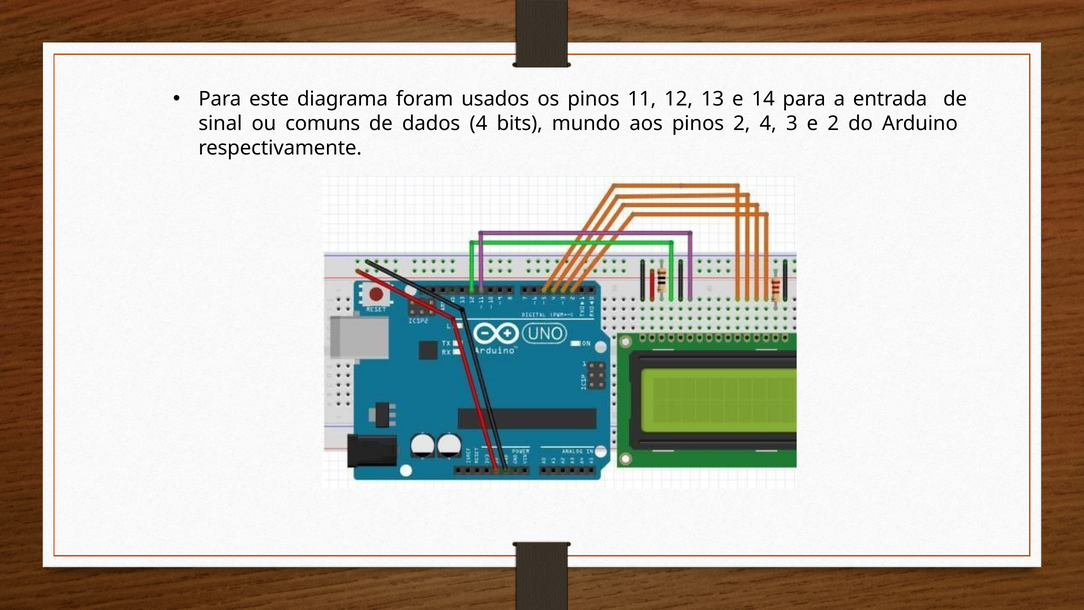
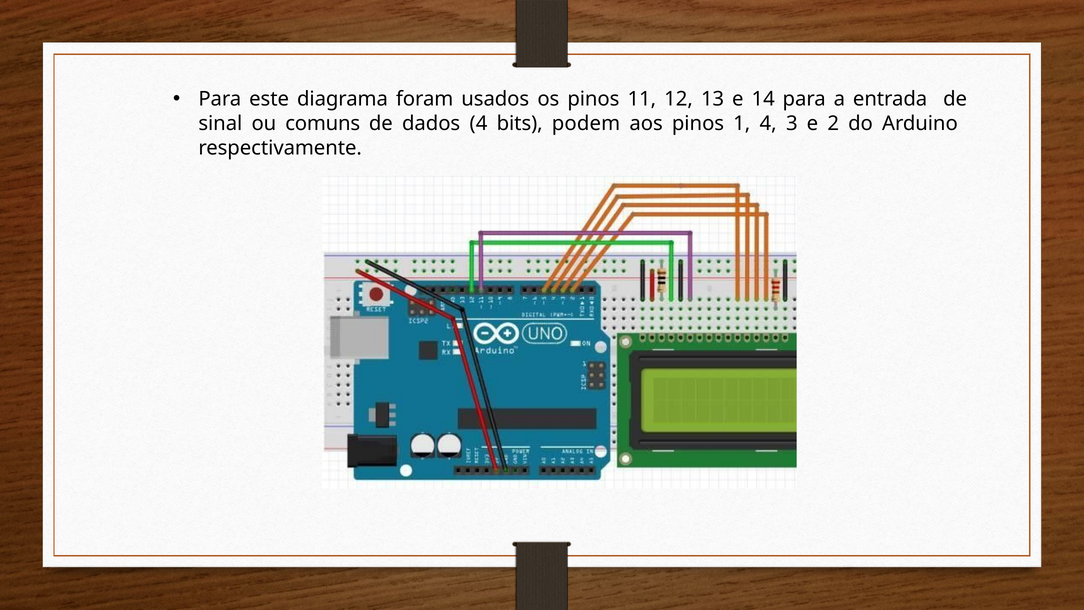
mundo: mundo -> podem (586, 124)
pinos 2: 2 -> 1 (742, 124)
